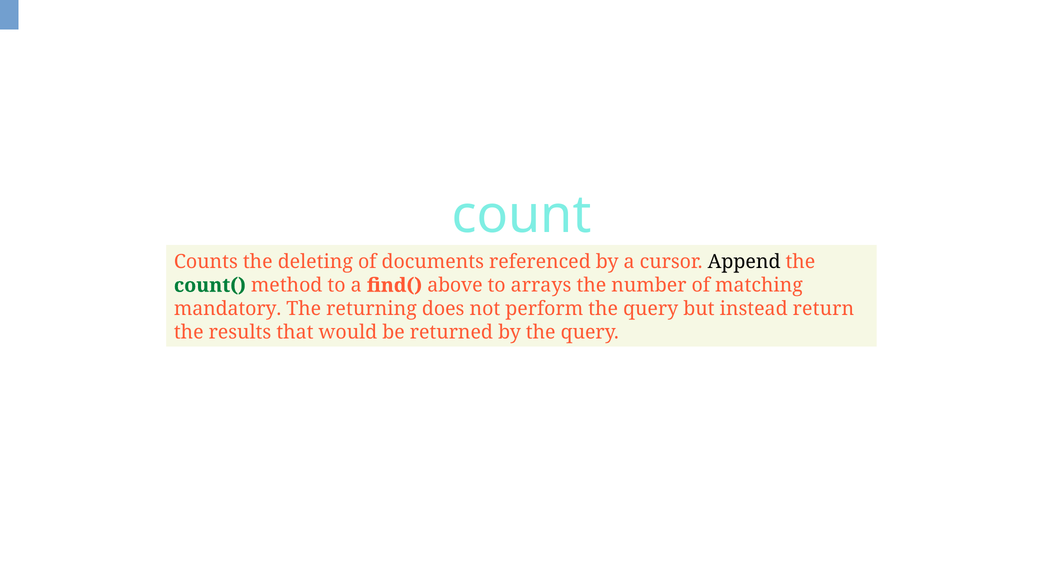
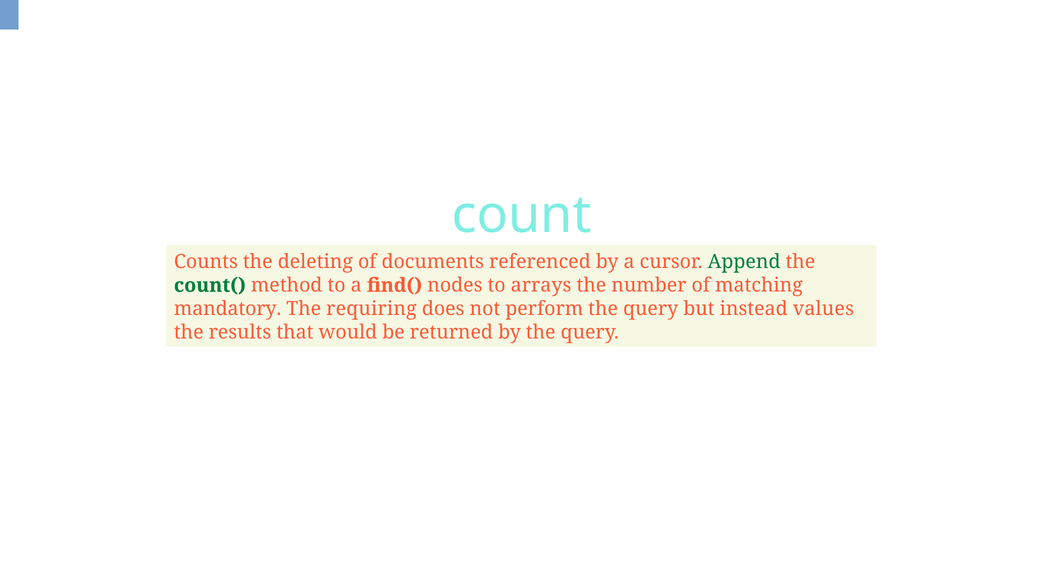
Append colour: black -> green (744, 262)
above: above -> nodes (455, 285)
returning: returning -> requiring (371, 309)
return: return -> values (823, 309)
